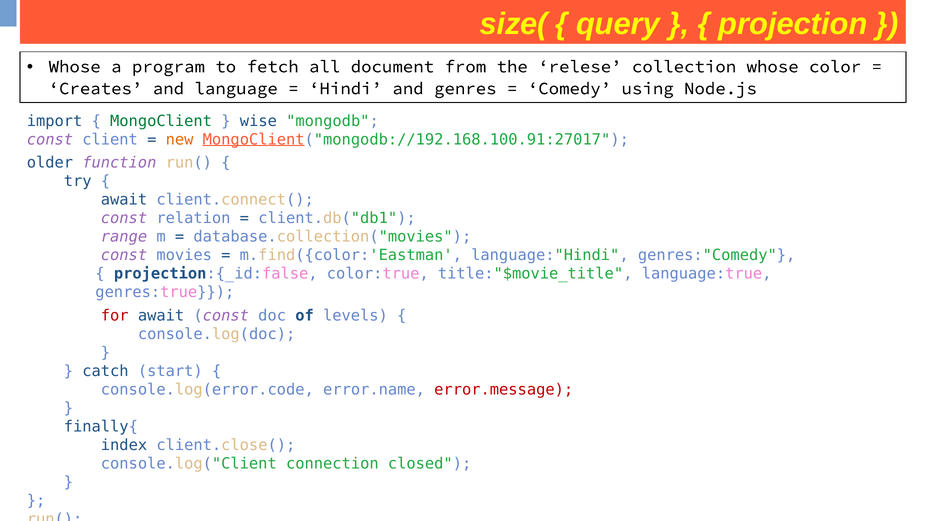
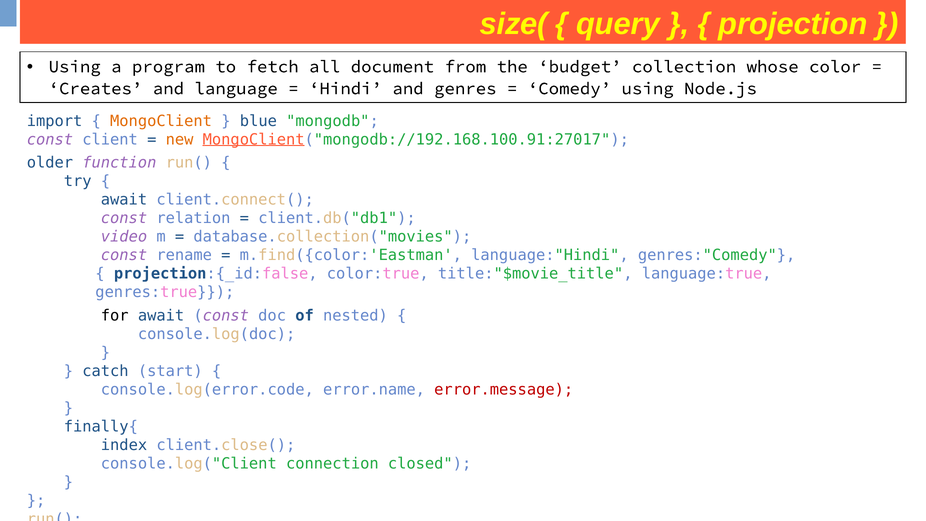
Whose: Whose -> Using (75, 67)
relese: relese -> budget (580, 67)
MongoClient colour: green -> orange (161, 121)
wise: wise -> blue (258, 121)
range: range -> video (124, 237)
movies: movies -> rename (184, 255)
for colour: red -> black (115, 315)
levels: levels -> nested (355, 315)
